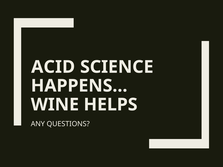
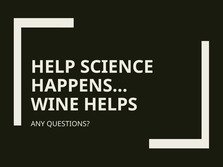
ACID: ACID -> HELP (53, 67)
